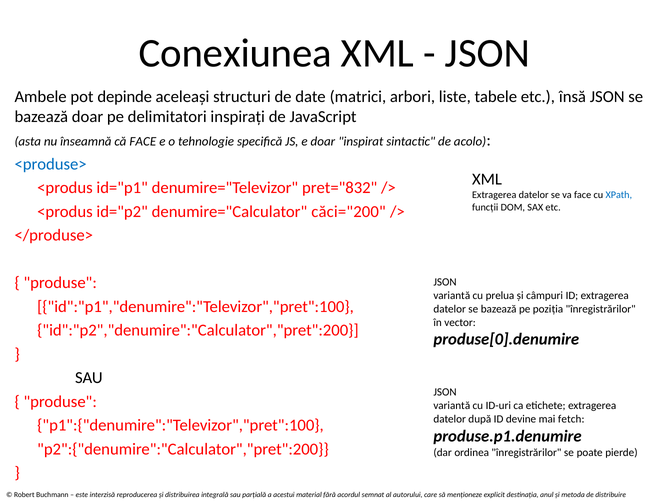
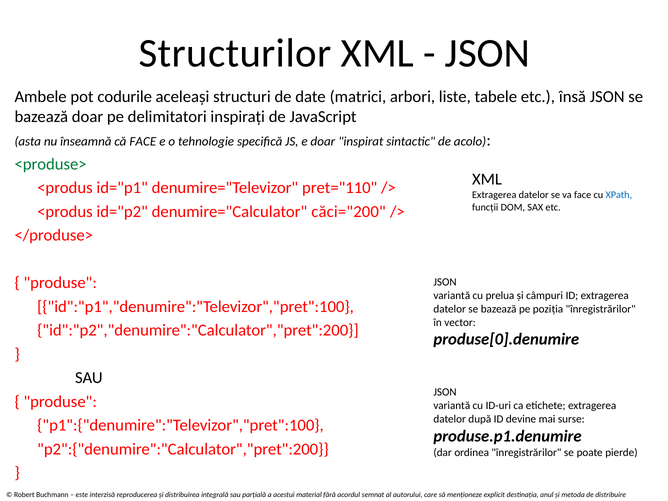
Conexiunea: Conexiunea -> Structurilor (235, 53)
depinde: depinde -> codurile (125, 97)
<produse> colour: blue -> green (51, 164)
pret="832: pret="832 -> pret="110 (340, 188)
fetch: fetch -> surse (571, 419)
